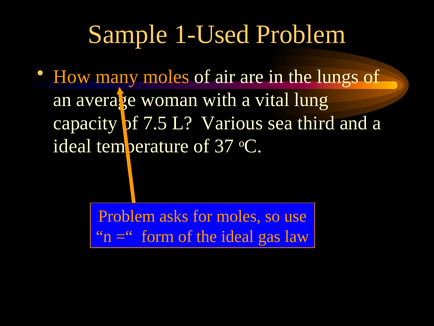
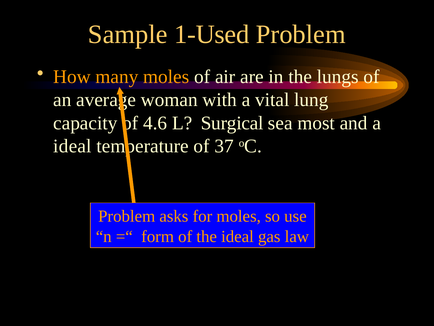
7.5: 7.5 -> 4.6 (155, 123)
Various: Various -> Surgical (232, 123)
third: third -> most (316, 123)
